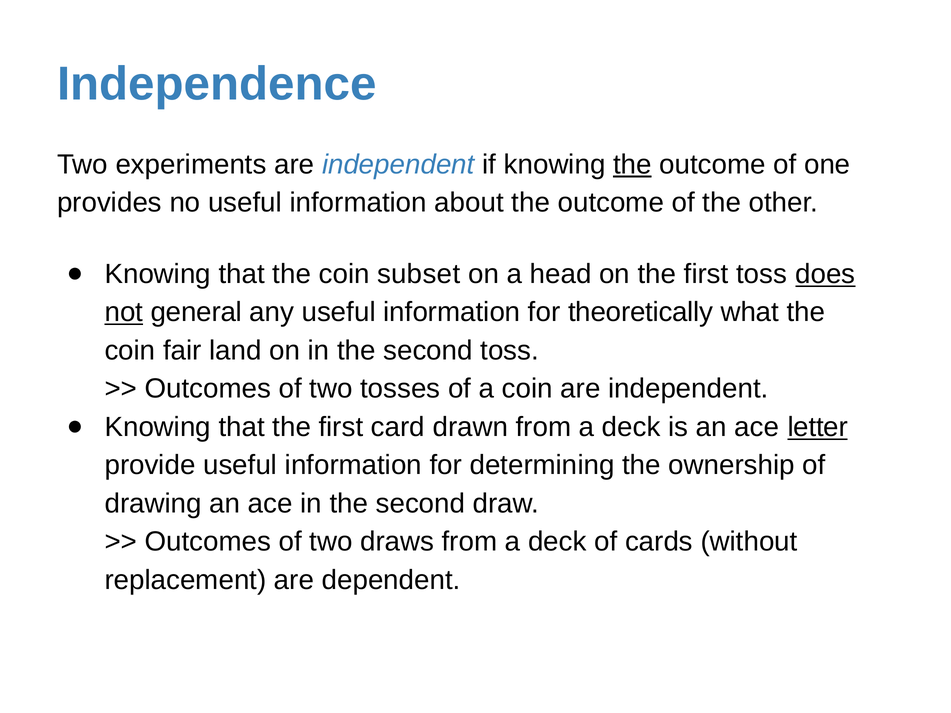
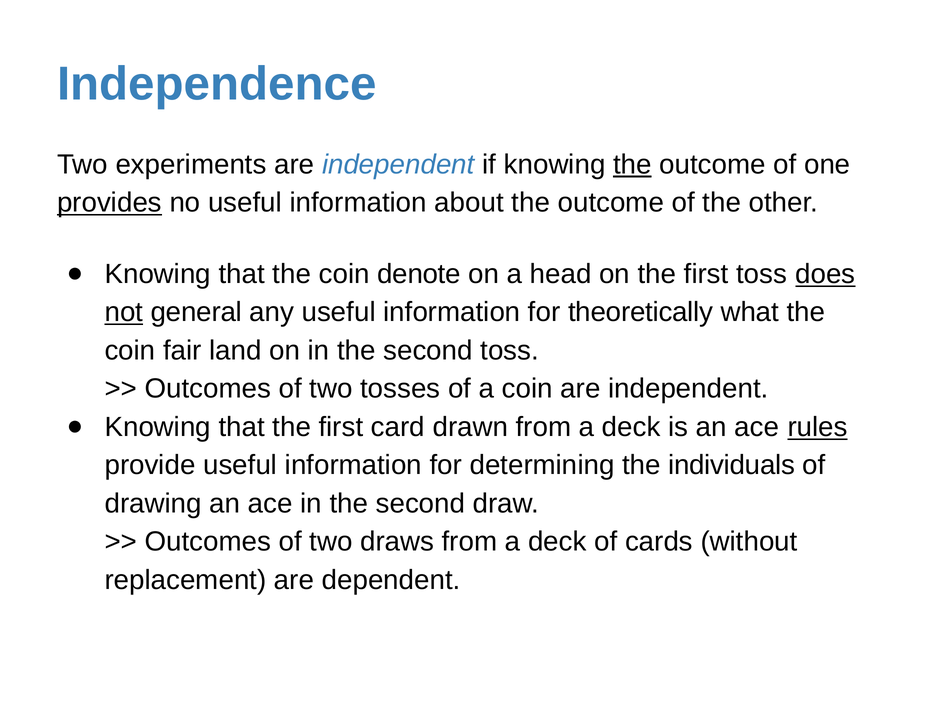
provides underline: none -> present (109, 203)
subset: subset -> denote (419, 274)
letter: letter -> rules (818, 427)
ownership: ownership -> individuals (732, 465)
